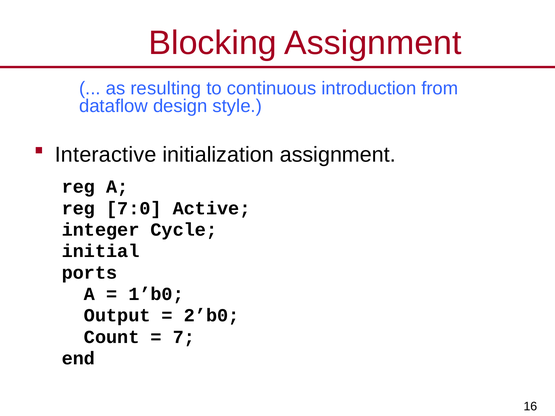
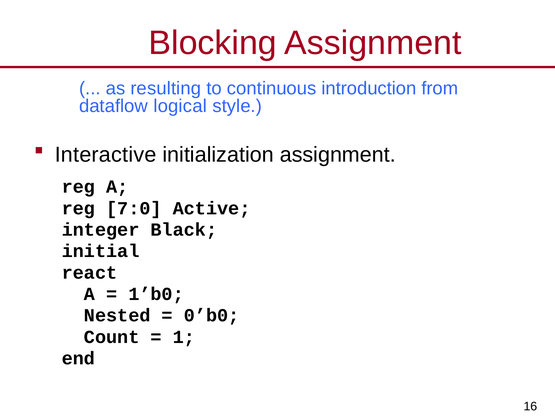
design: design -> logical (180, 106)
Cycle: Cycle -> Black (184, 230)
ports: ports -> react (89, 273)
Output: Output -> Nested (117, 316)
2’b0: 2’b0 -> 0’b0 (212, 316)
7: 7 -> 1 (184, 337)
